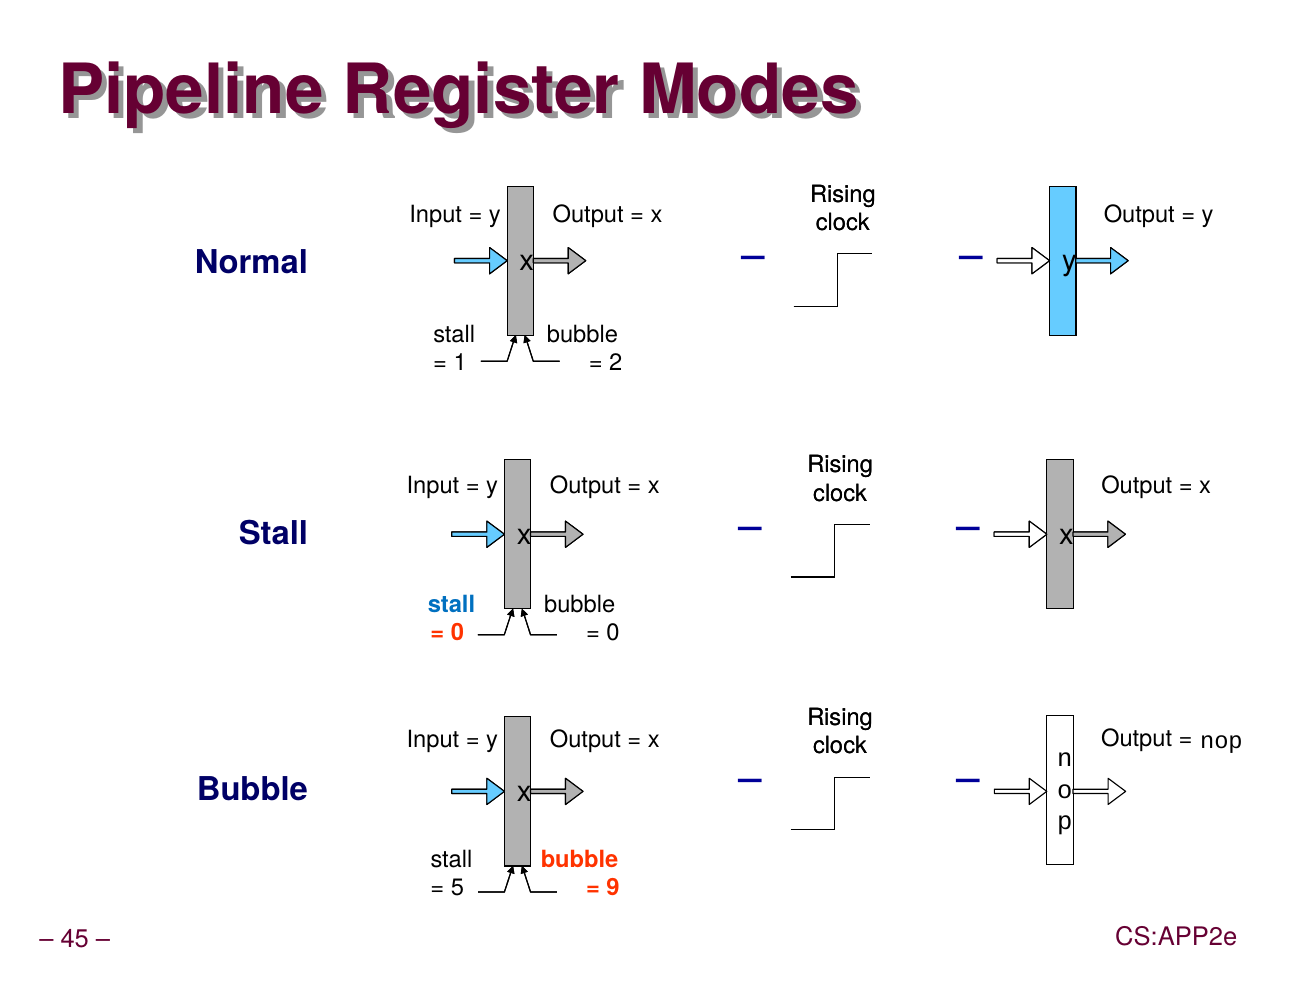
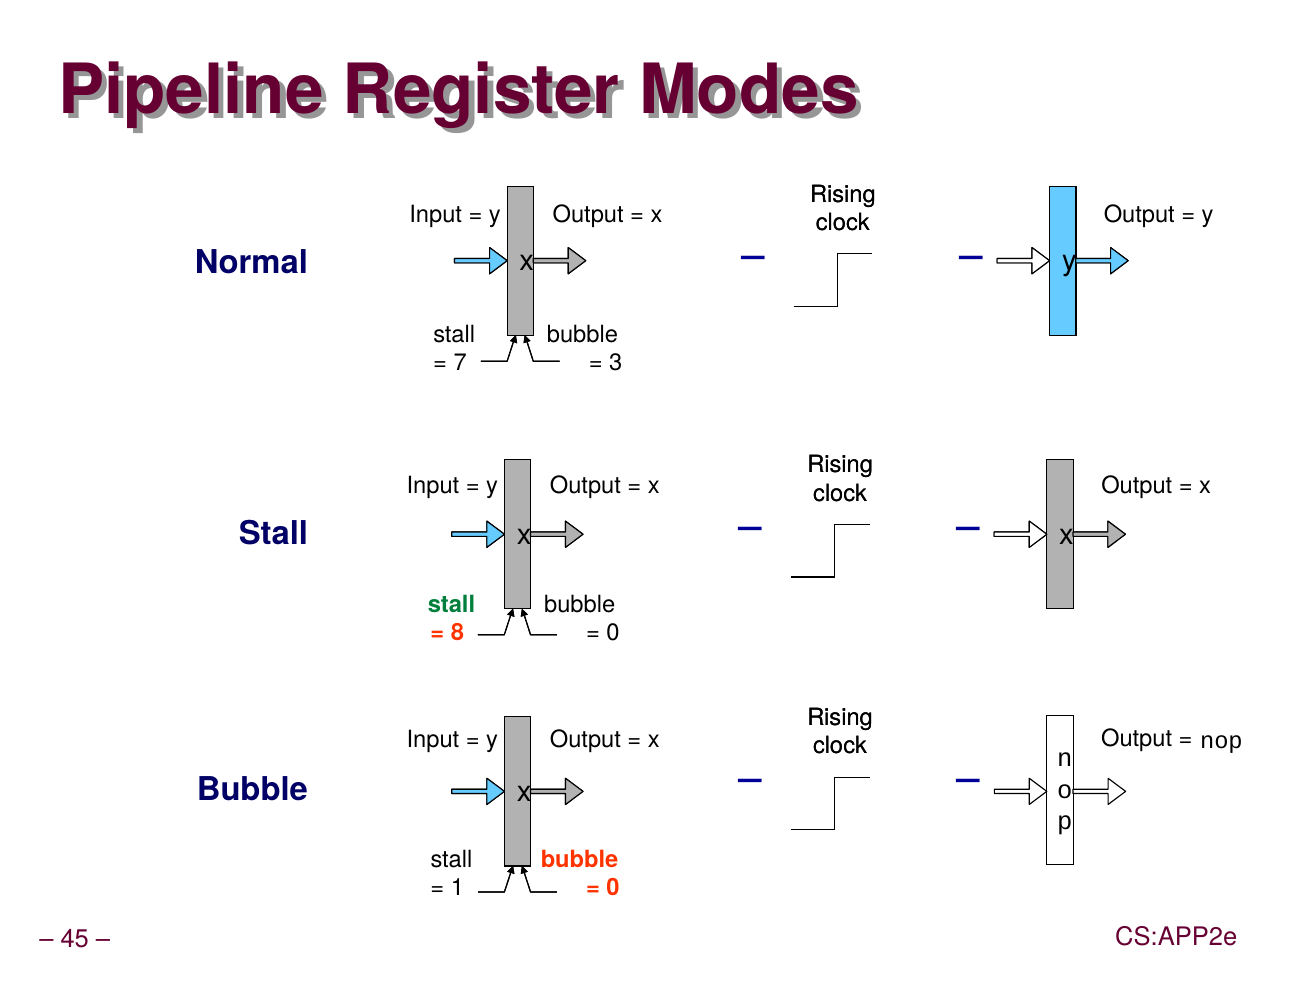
1: 1 -> 7 (460, 362)
2: 2 -> 3 (616, 362)
stall colour: blue -> green (451, 605)
0: 0 -> 8 (457, 633)
5: 5 -> 1 (457, 887)
9: 9 -> 0 (613, 887)
